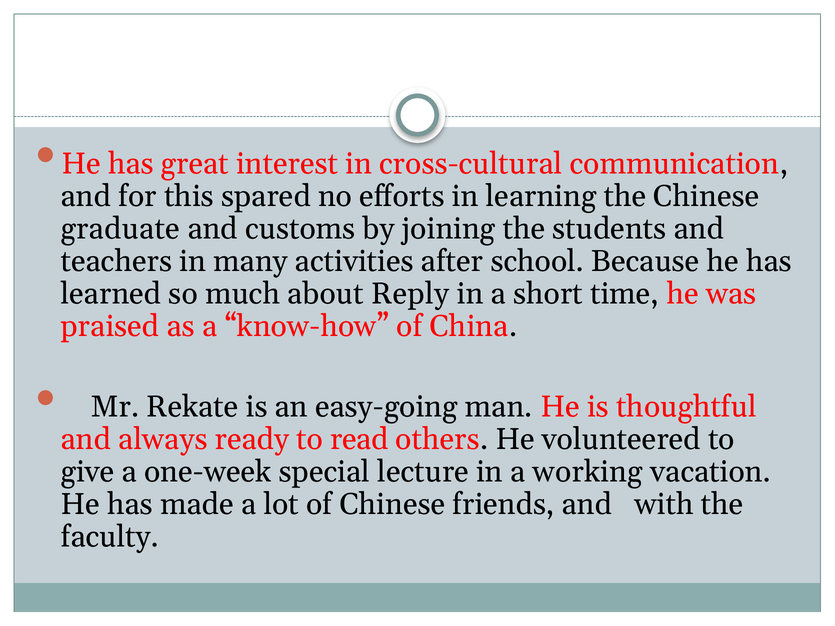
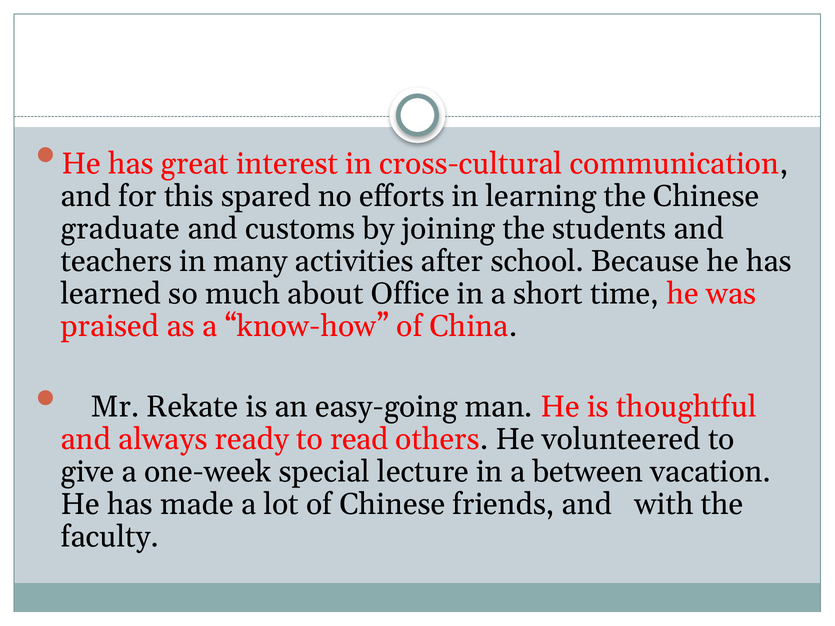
Reply: Reply -> Office (410, 294)
working: working -> between (588, 472)
